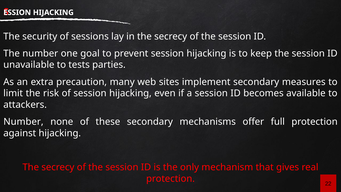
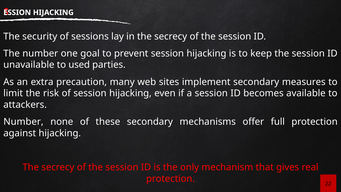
tests: tests -> used (79, 65)
